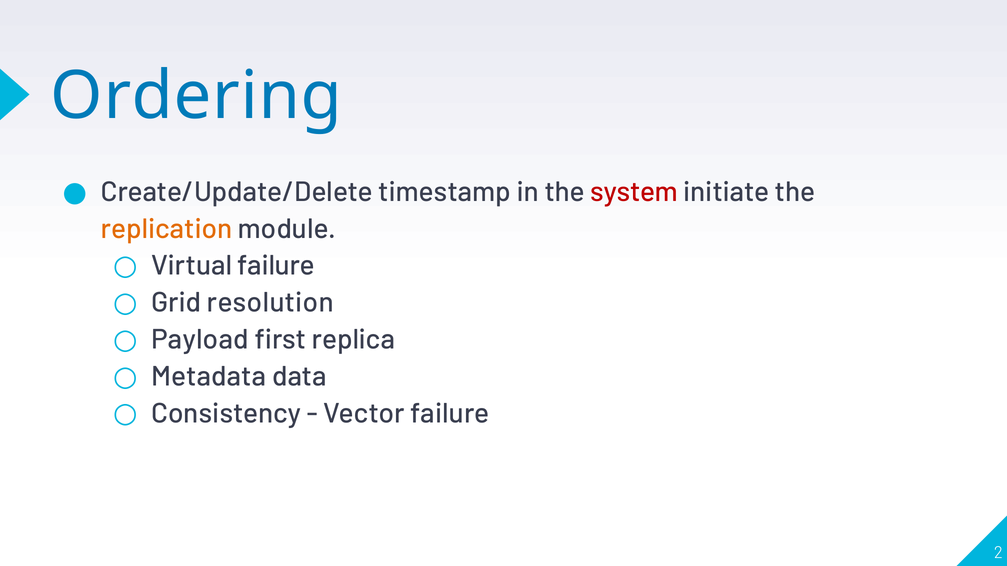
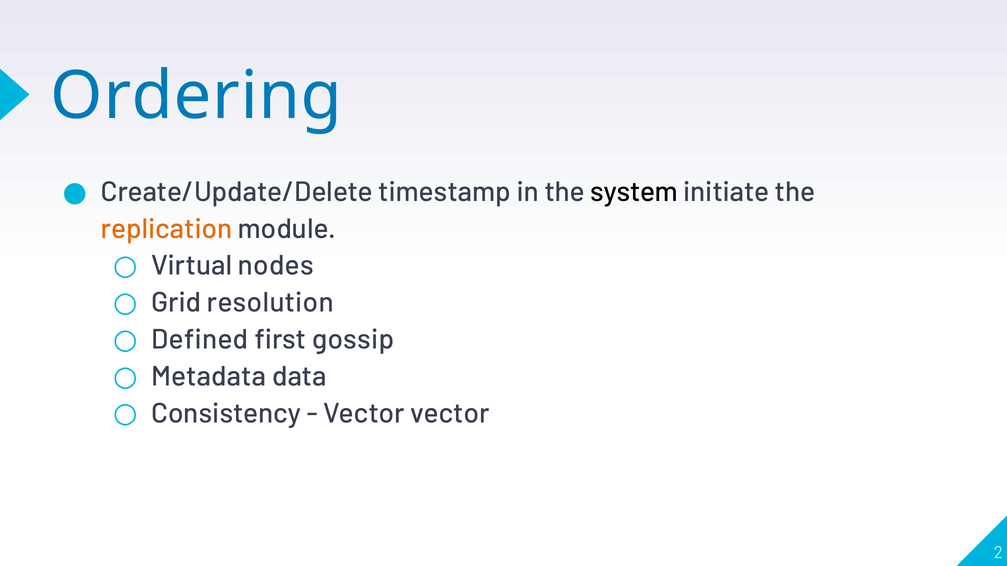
system colour: red -> black (634, 192)
Virtual failure: failure -> nodes (276, 266)
Payload: Payload -> Defined (200, 340)
replica: replica -> gossip (353, 340)
Vector failure: failure -> vector (450, 414)
